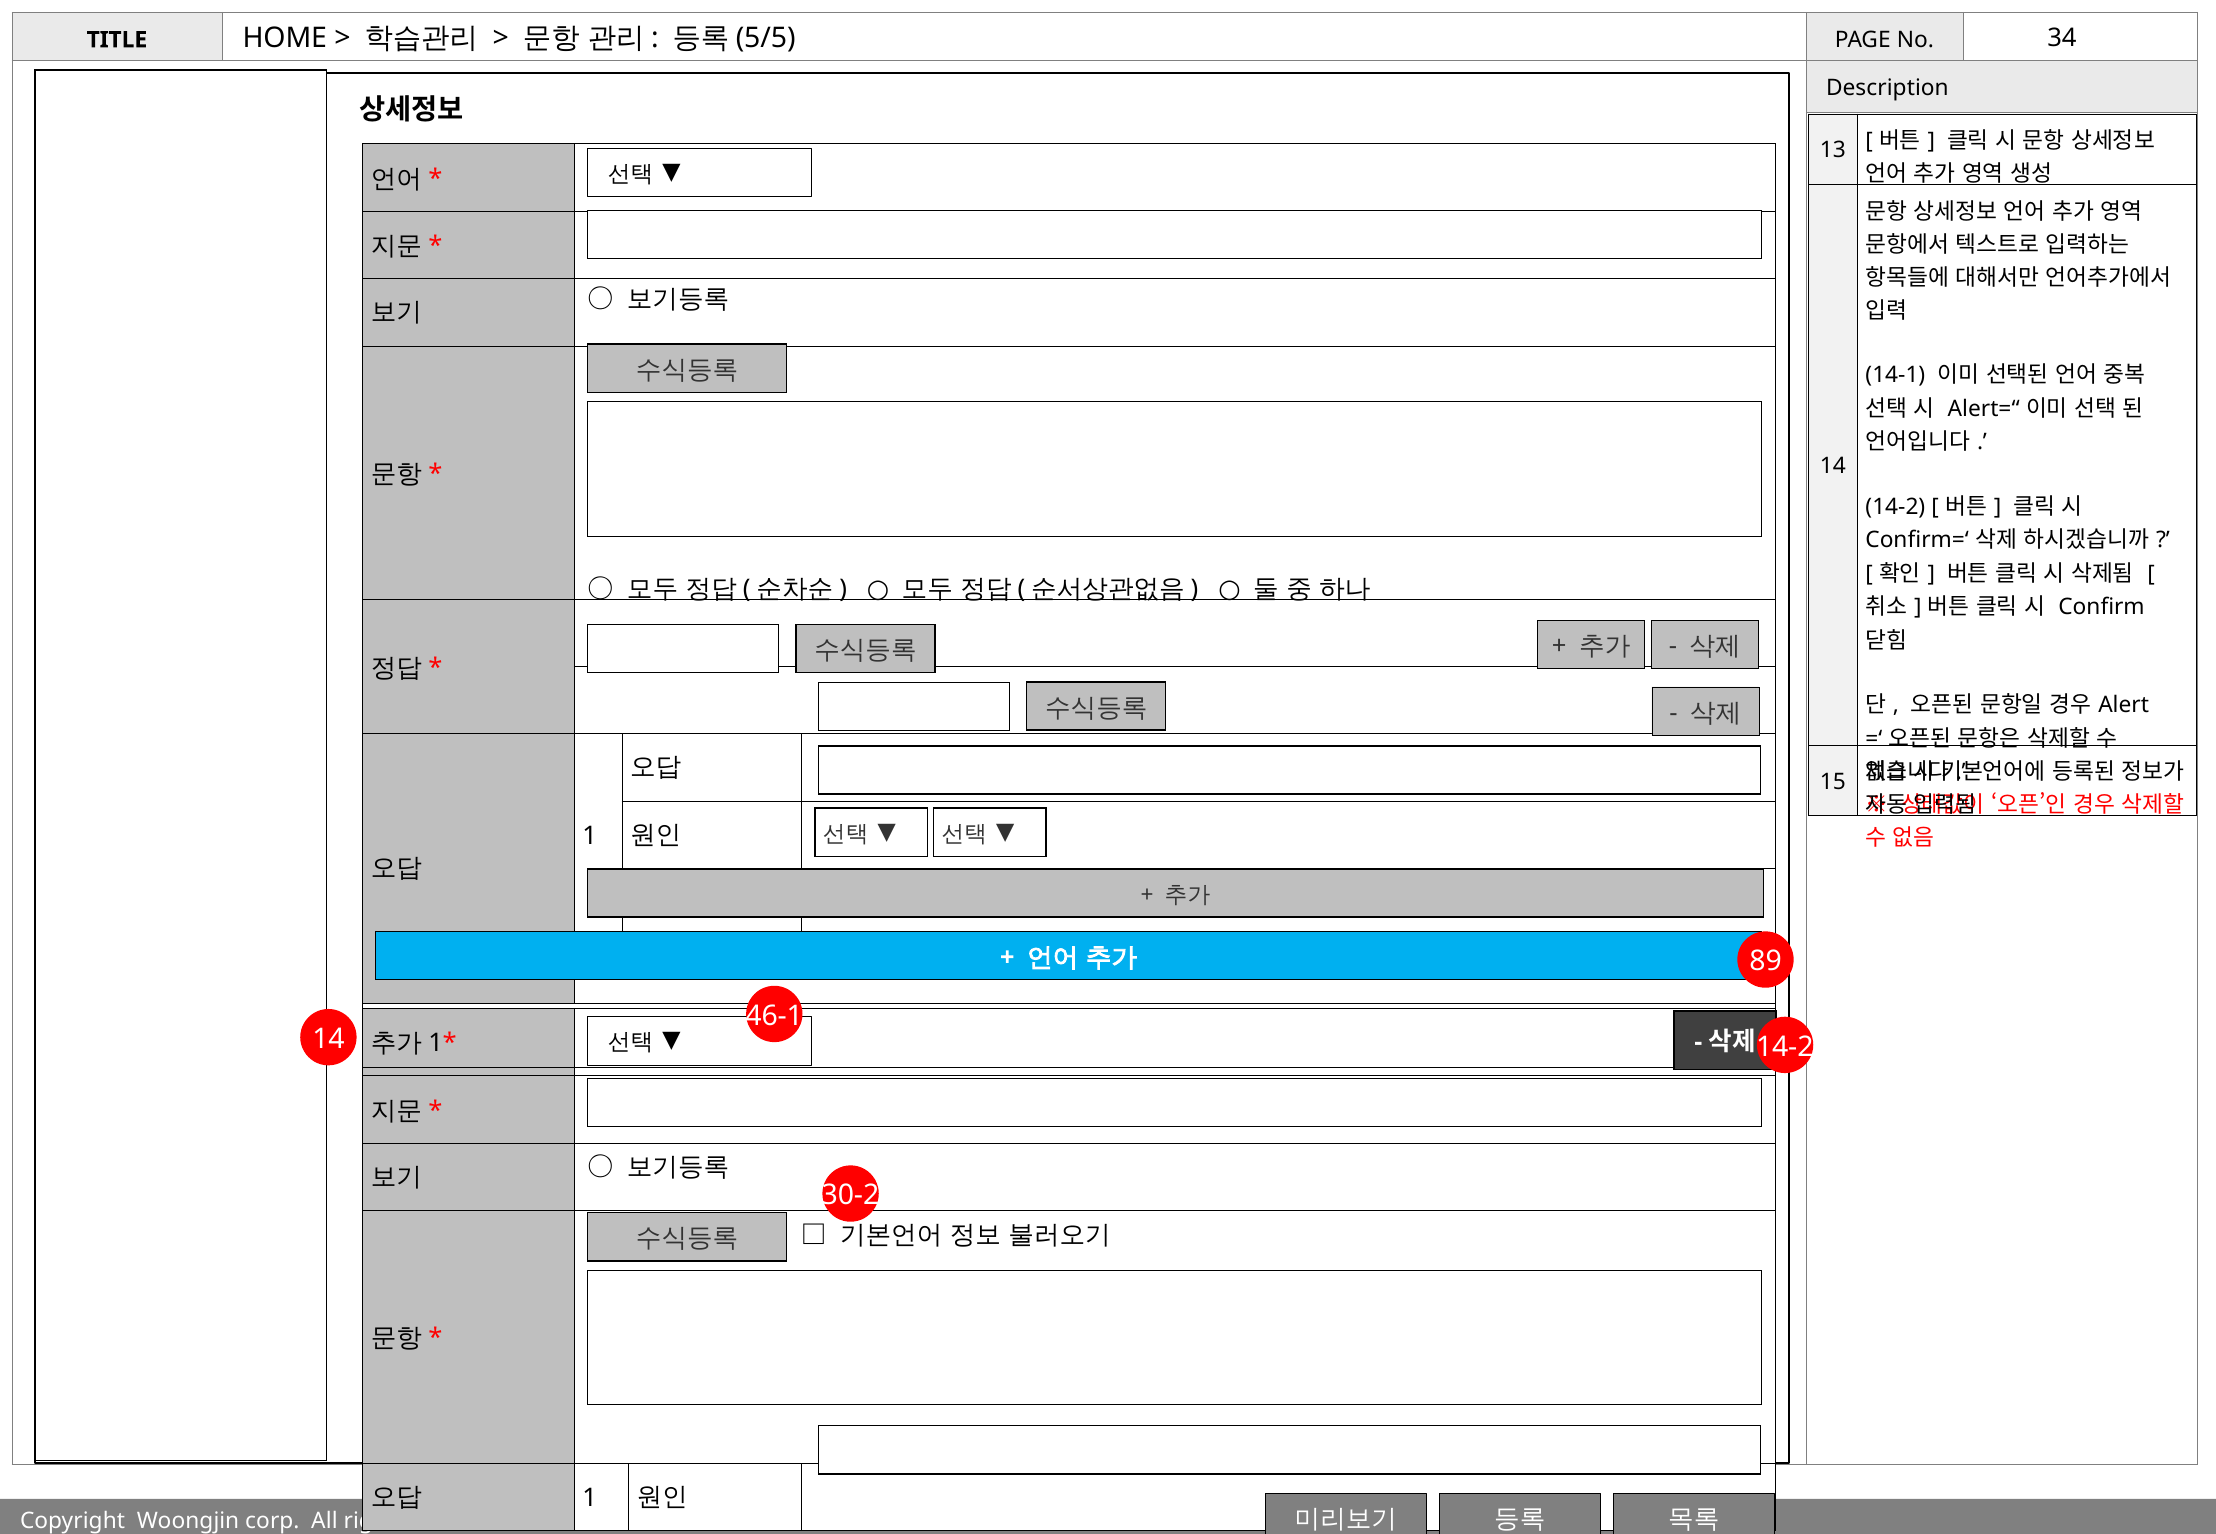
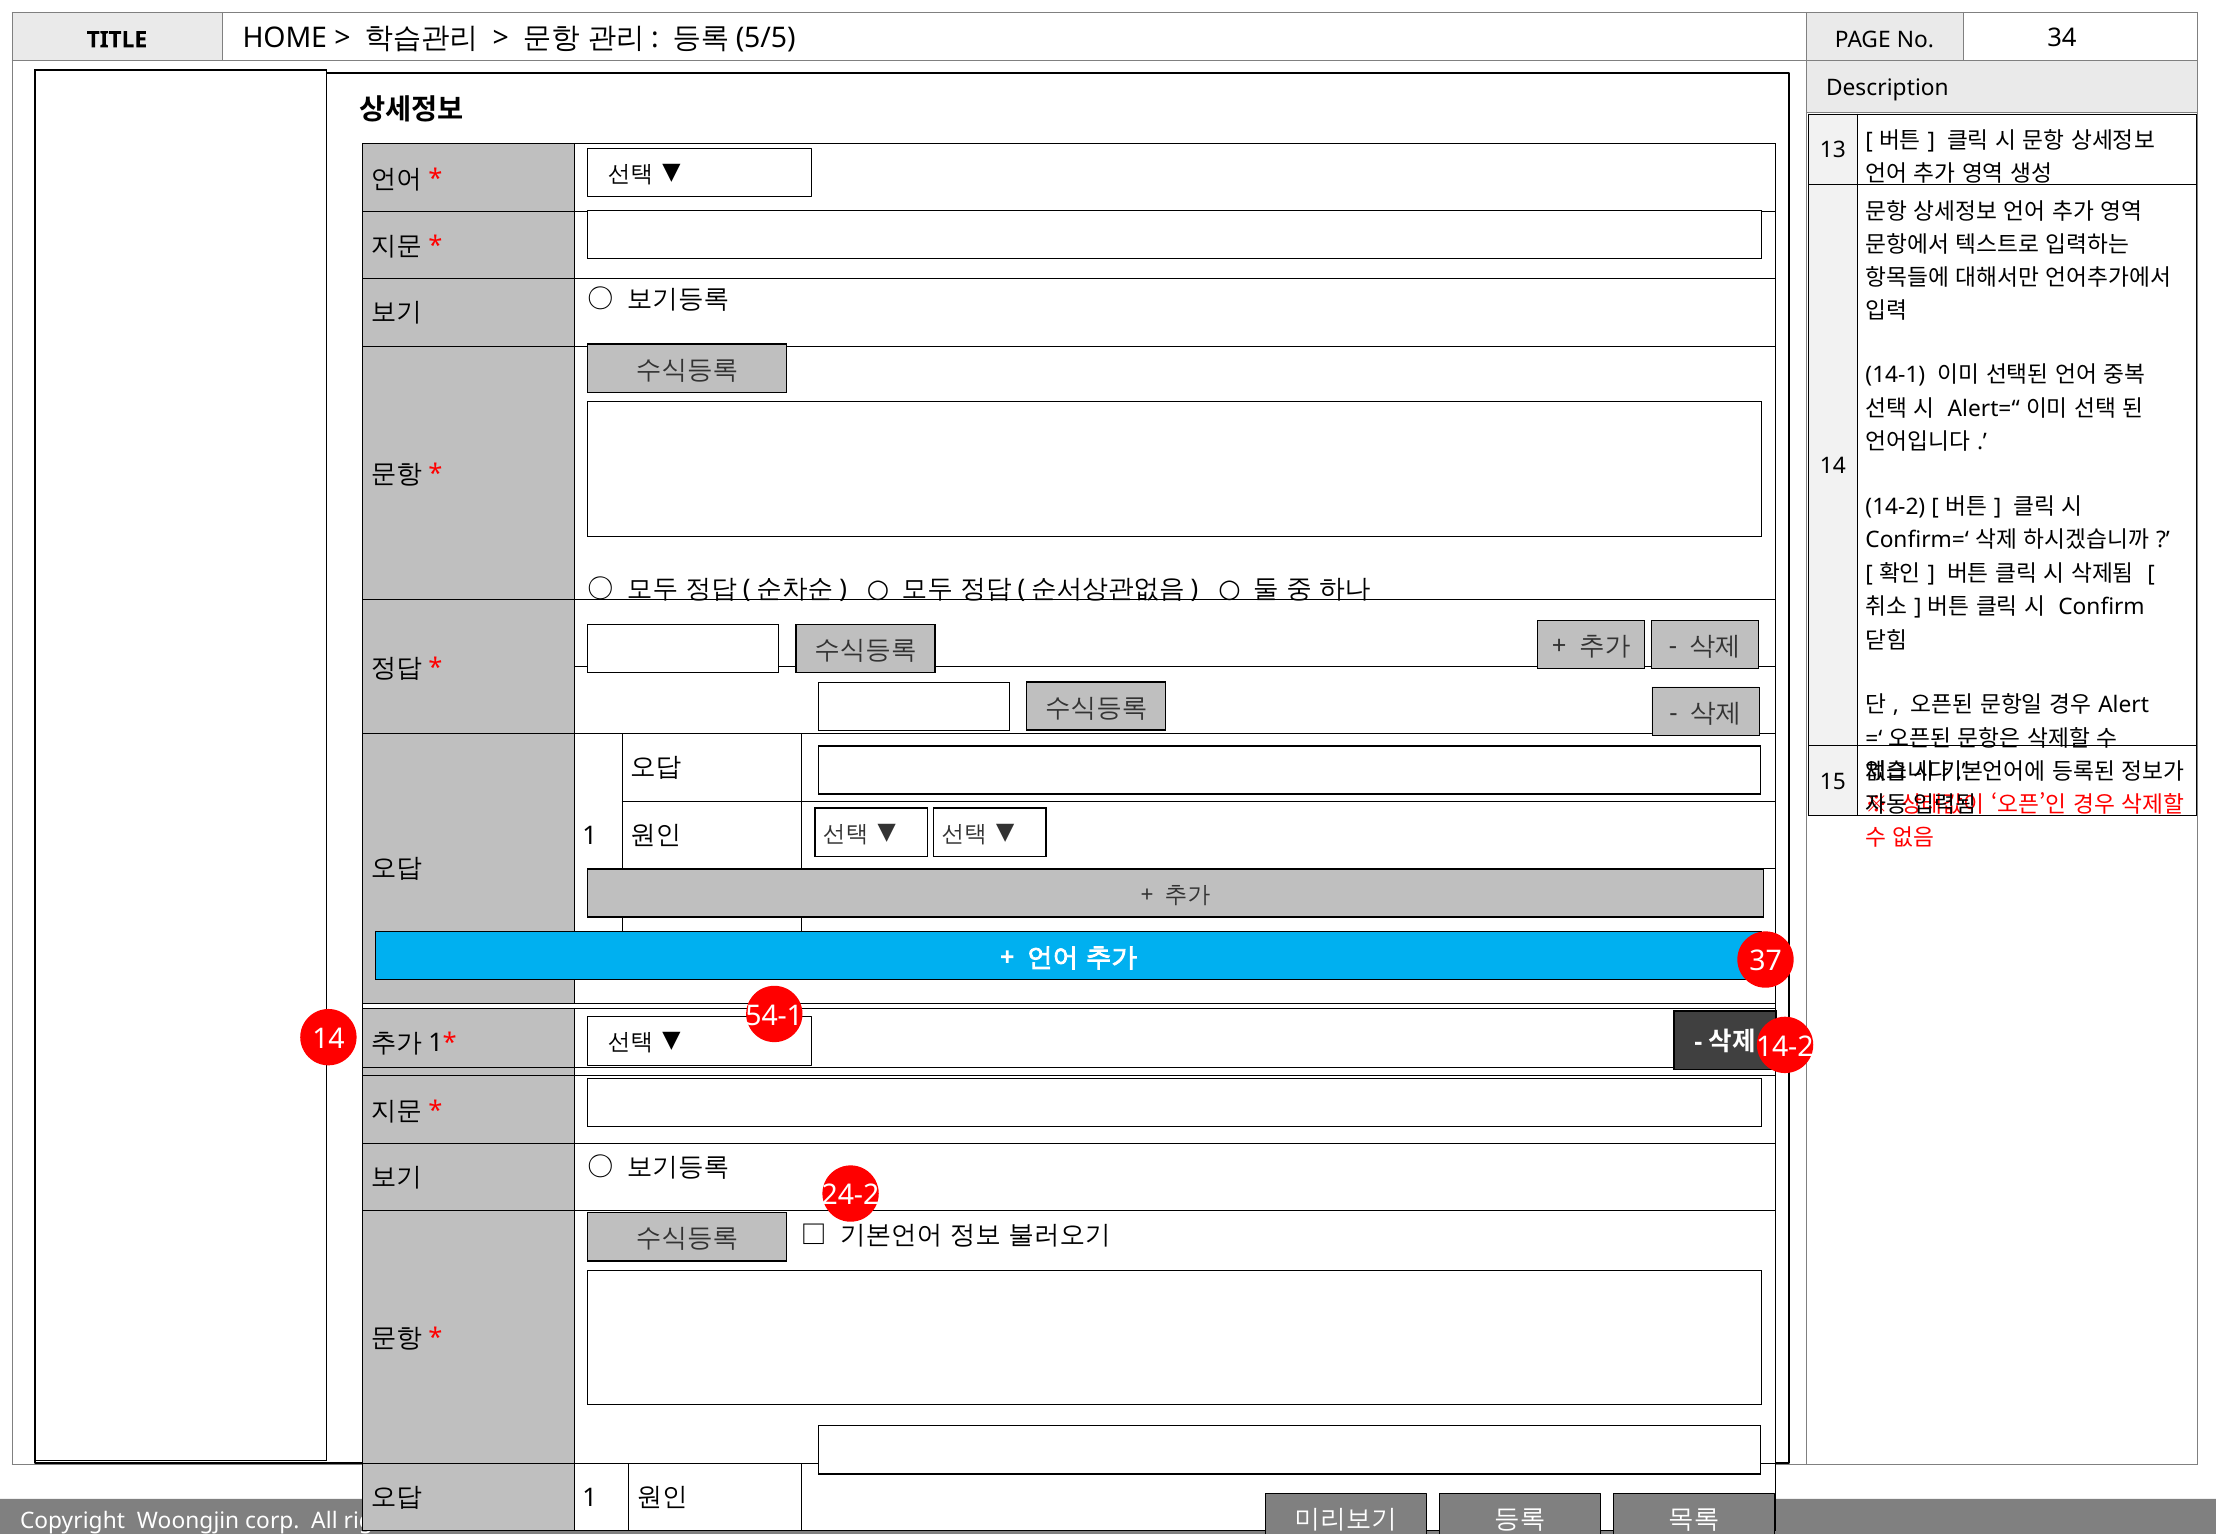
89: 89 -> 37 (1766, 962)
46-1: 46-1 -> 54-1 (774, 1016)
30-2: 30-2 -> 24-2 (850, 1196)
